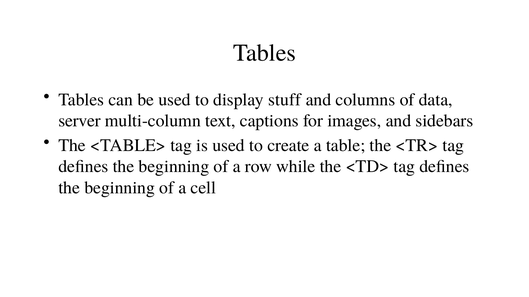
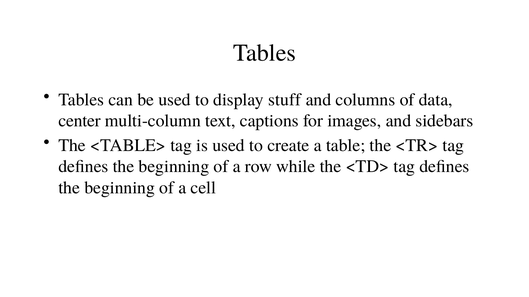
server: server -> center (80, 121)
